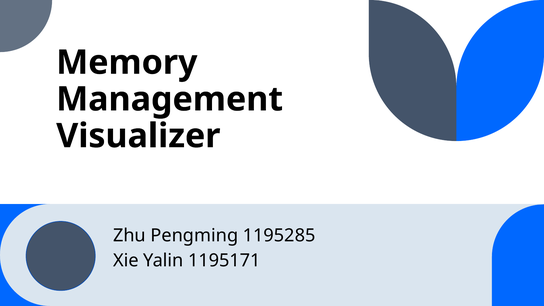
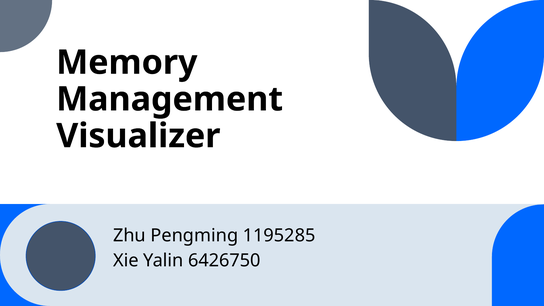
1195171: 1195171 -> 6426750 (224, 261)
